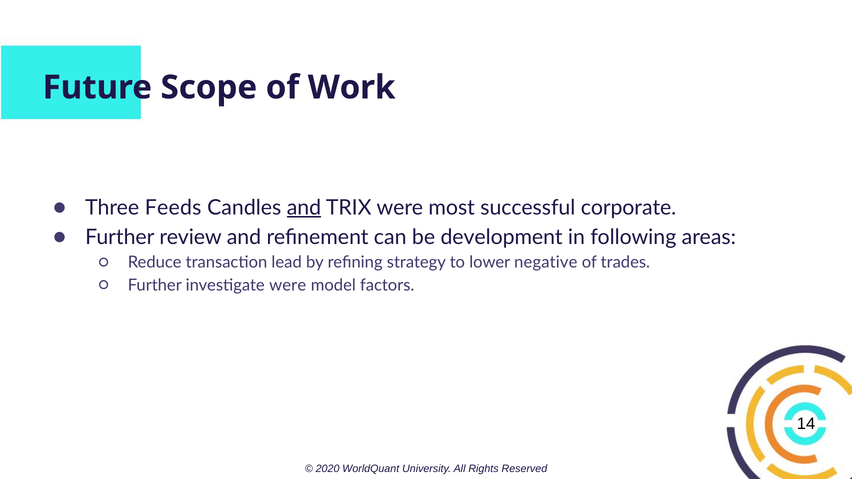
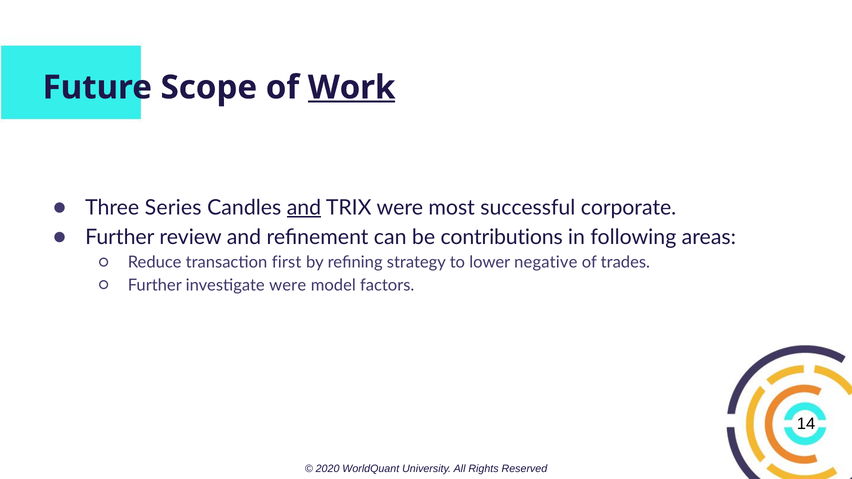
Work underline: none -> present (352, 88)
Feeds: Feeds -> Series (173, 208)
development: development -> contributions (502, 237)
lead: lead -> first (287, 262)
